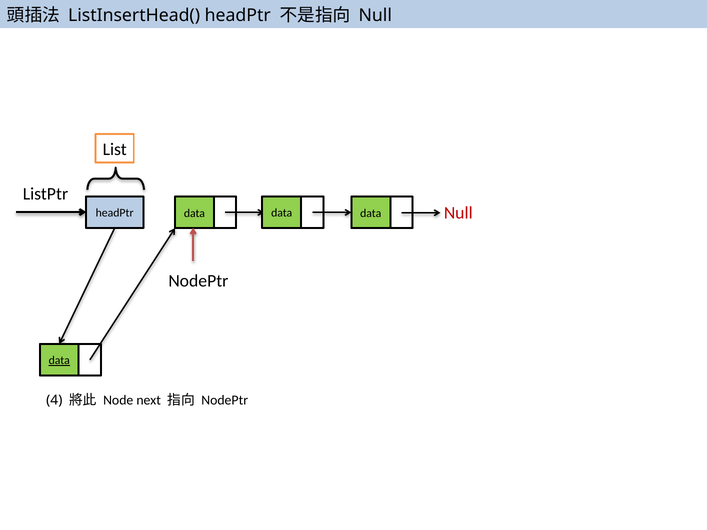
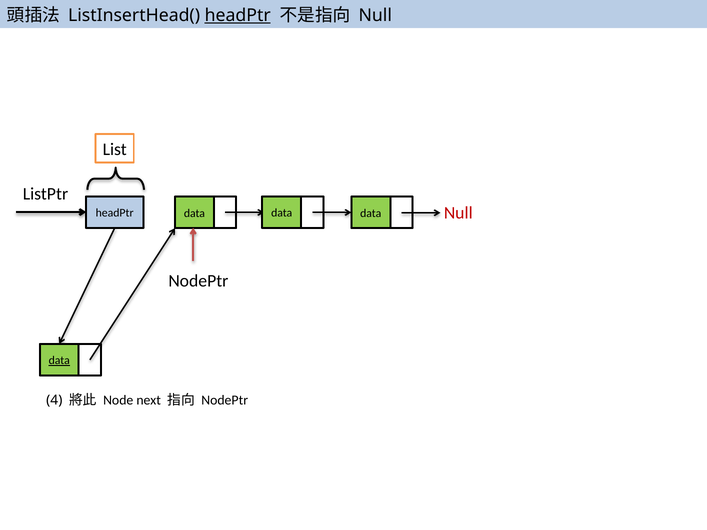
headPtr underline: none -> present (238, 15)
